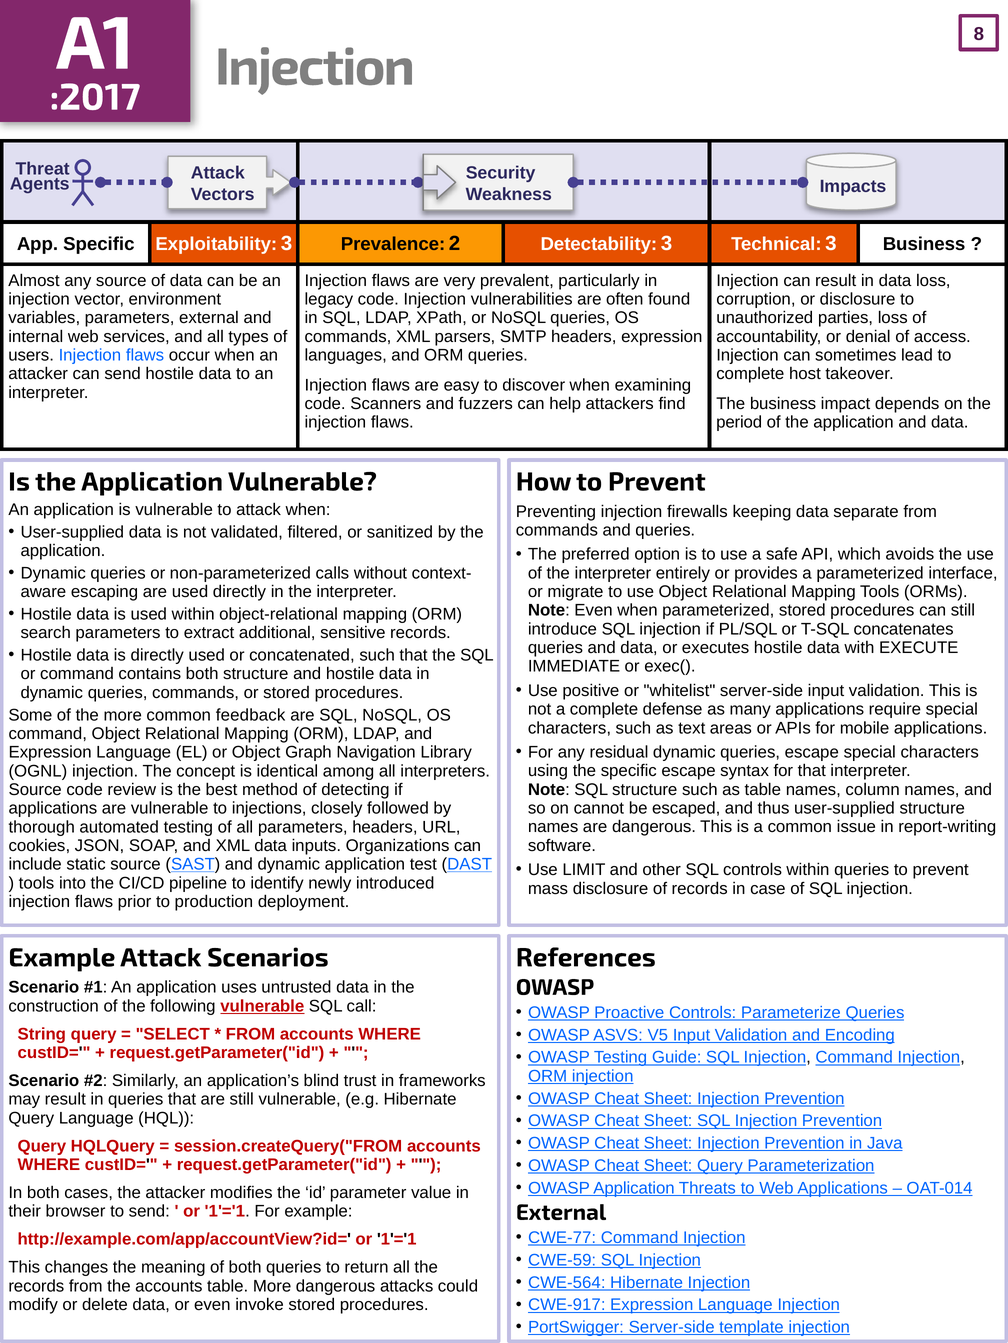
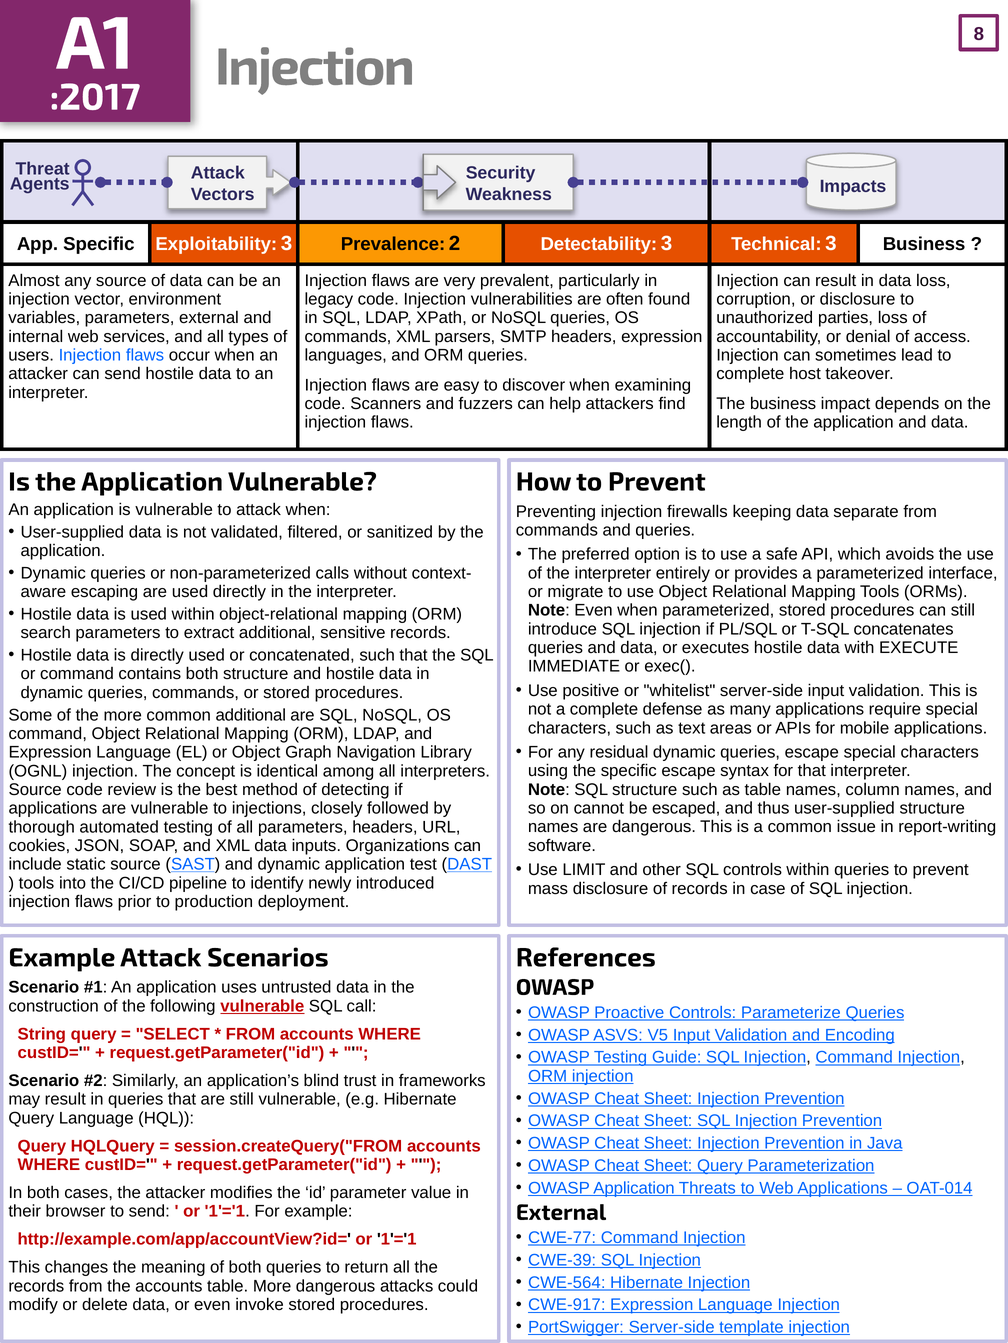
period: period -> length (739, 423)
common feedback: feedback -> additional (251, 716)
CWE-59: CWE-59 -> CWE-39 (562, 1261)
